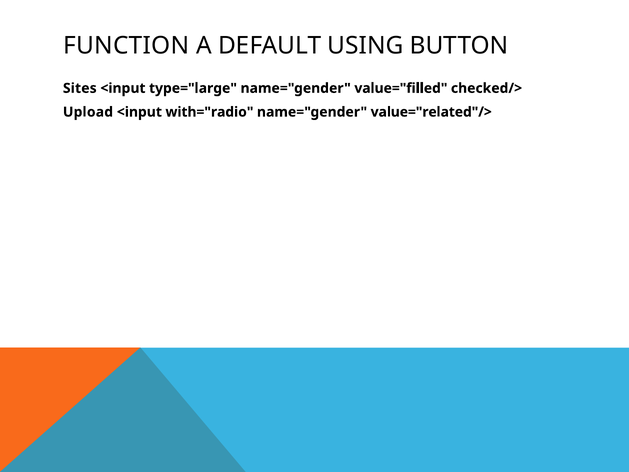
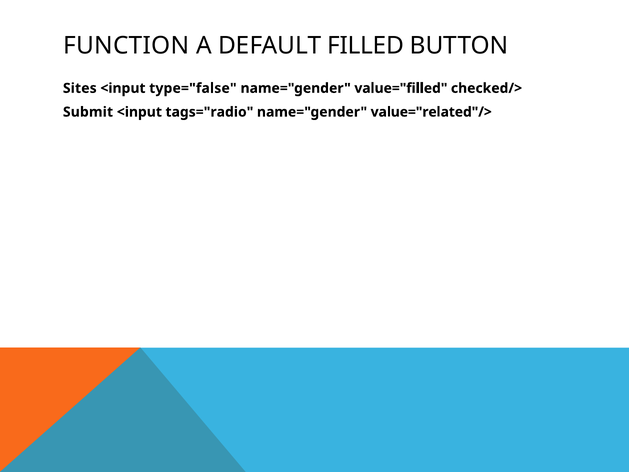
USING: USING -> FILLED (366, 46)
type="large: type="large -> type="false (193, 88)
Upload: Upload -> Submit (88, 112)
with="radio: with="radio -> tags="radio (209, 112)
